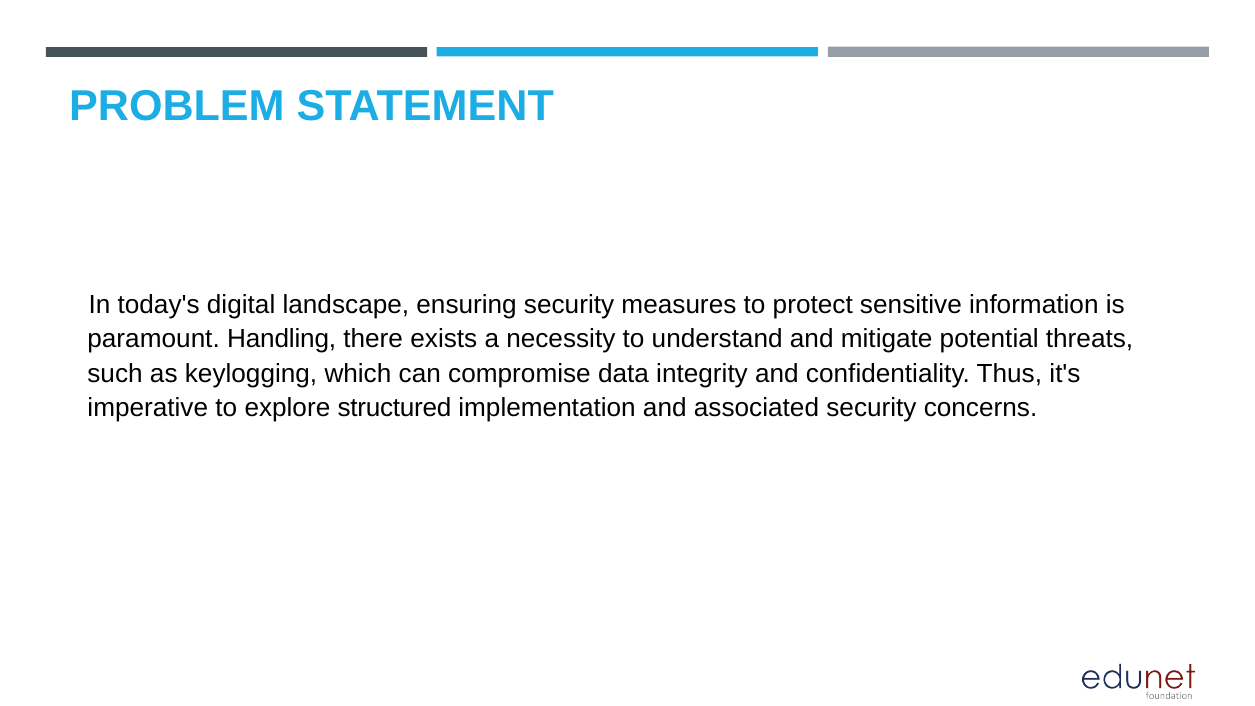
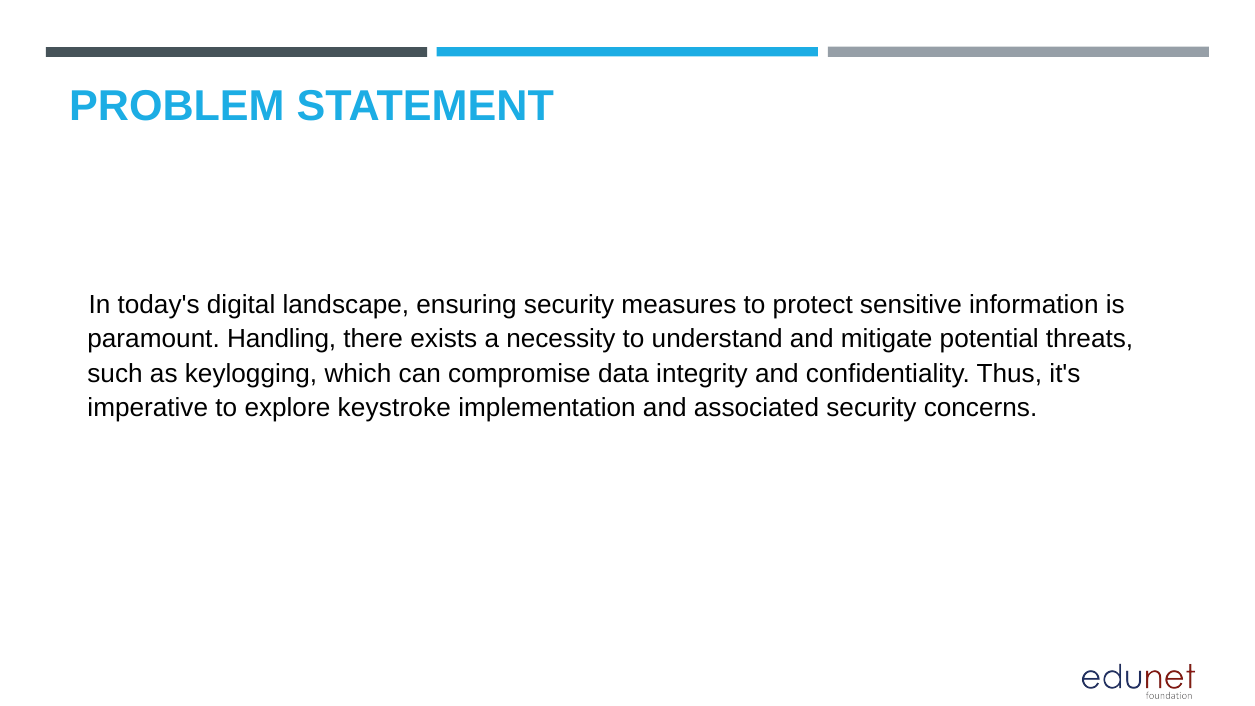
structured: structured -> keystroke (394, 408)
